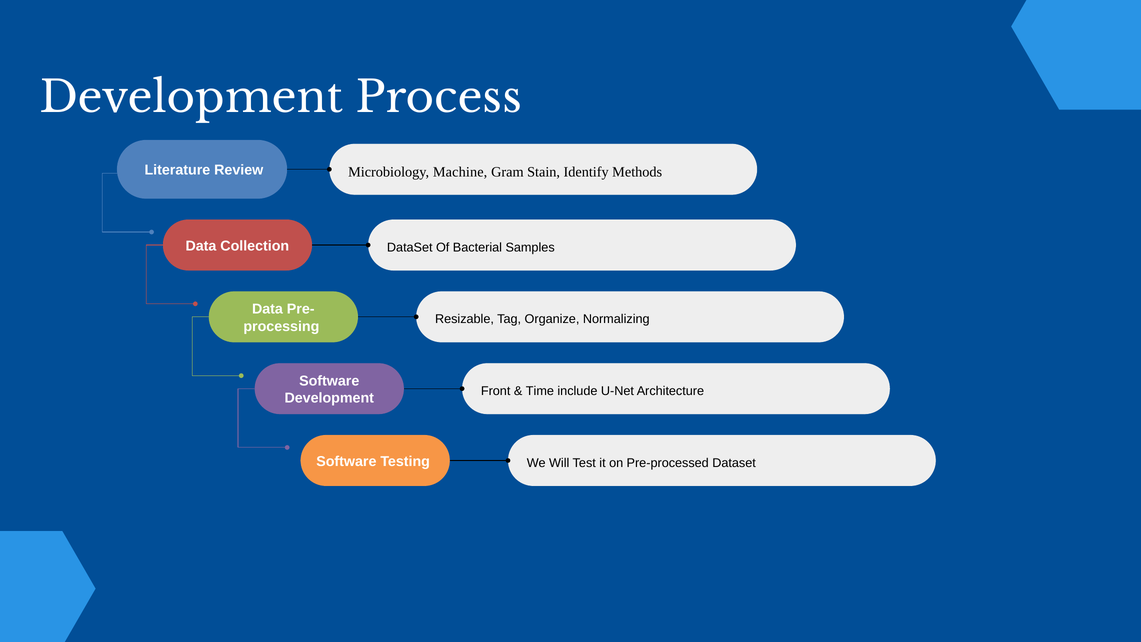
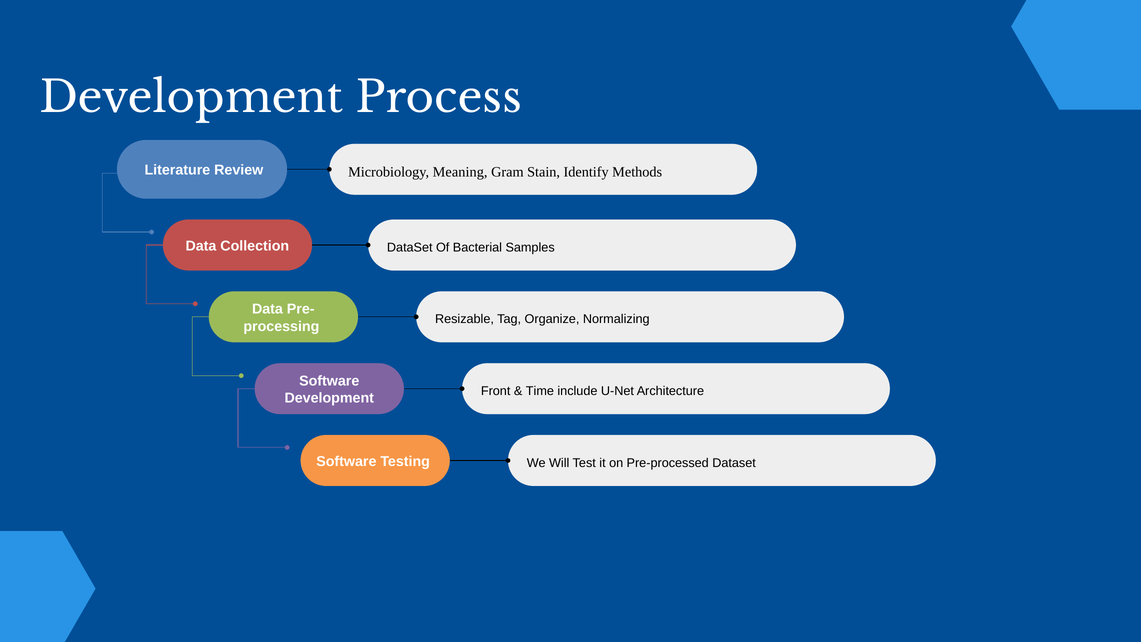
Machine: Machine -> Meaning (460, 172)
